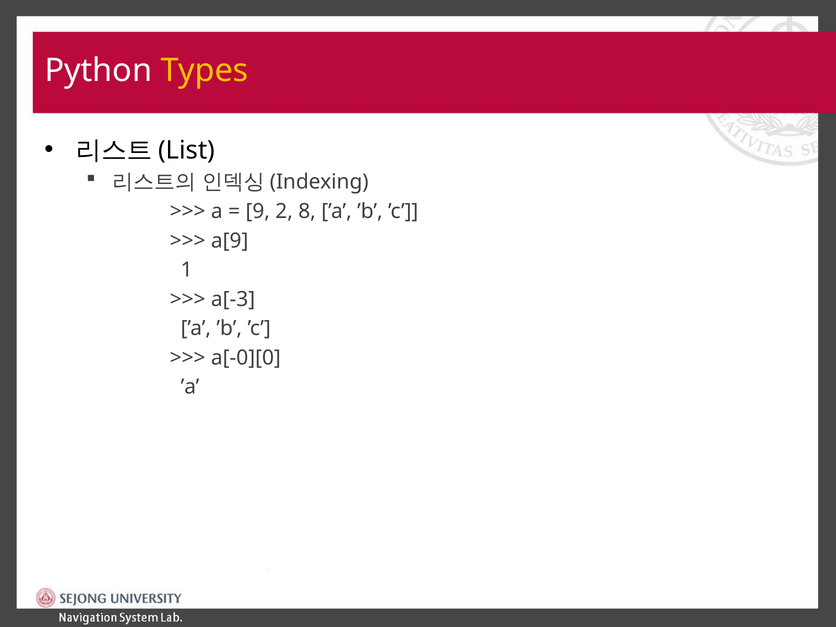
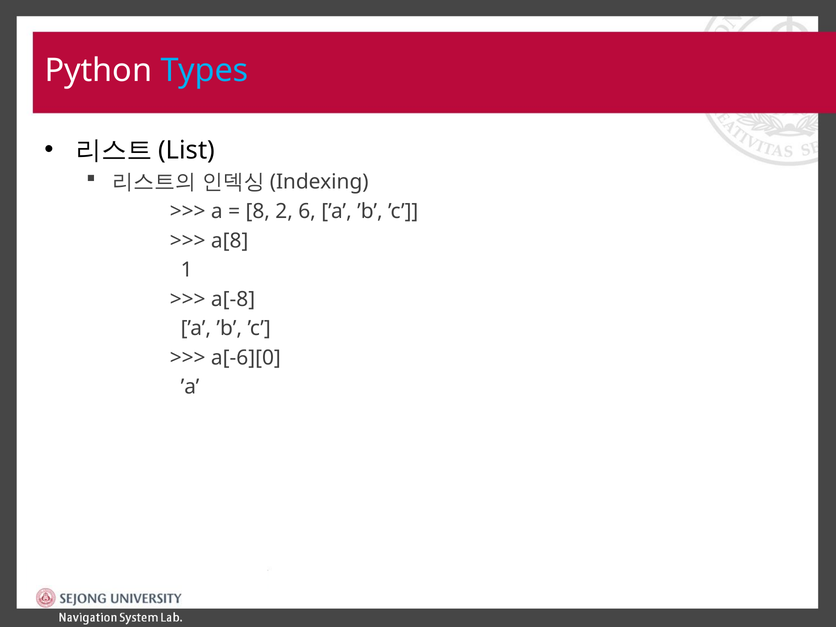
Types colour: yellow -> light blue (205, 70)
9: 9 -> 8 (258, 211)
8: 8 -> 6 (307, 211)
a[9: a[9 -> a[8 (230, 241)
a[-3: a[-3 -> a[-8 (233, 299)
a[-0][0: a[-0][0 -> a[-6][0 (246, 358)
